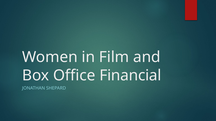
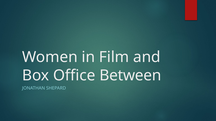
Financial: Financial -> Between (130, 76)
